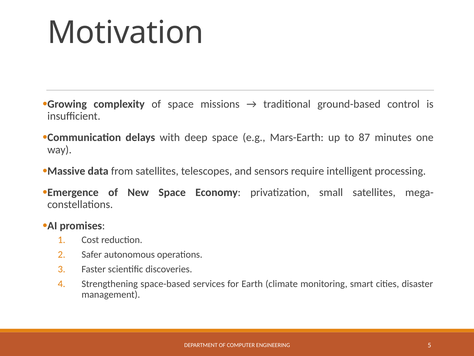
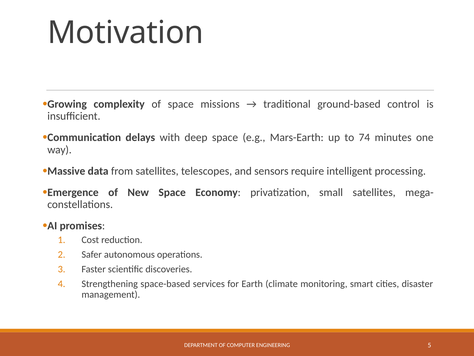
87: 87 -> 74 (364, 137)
